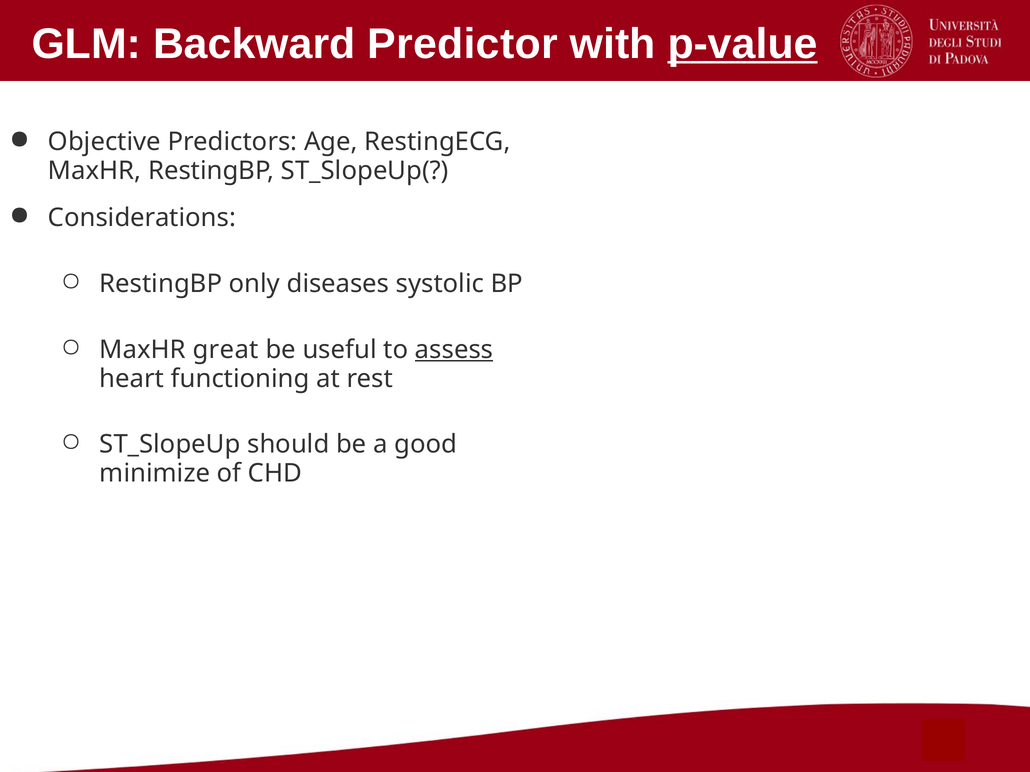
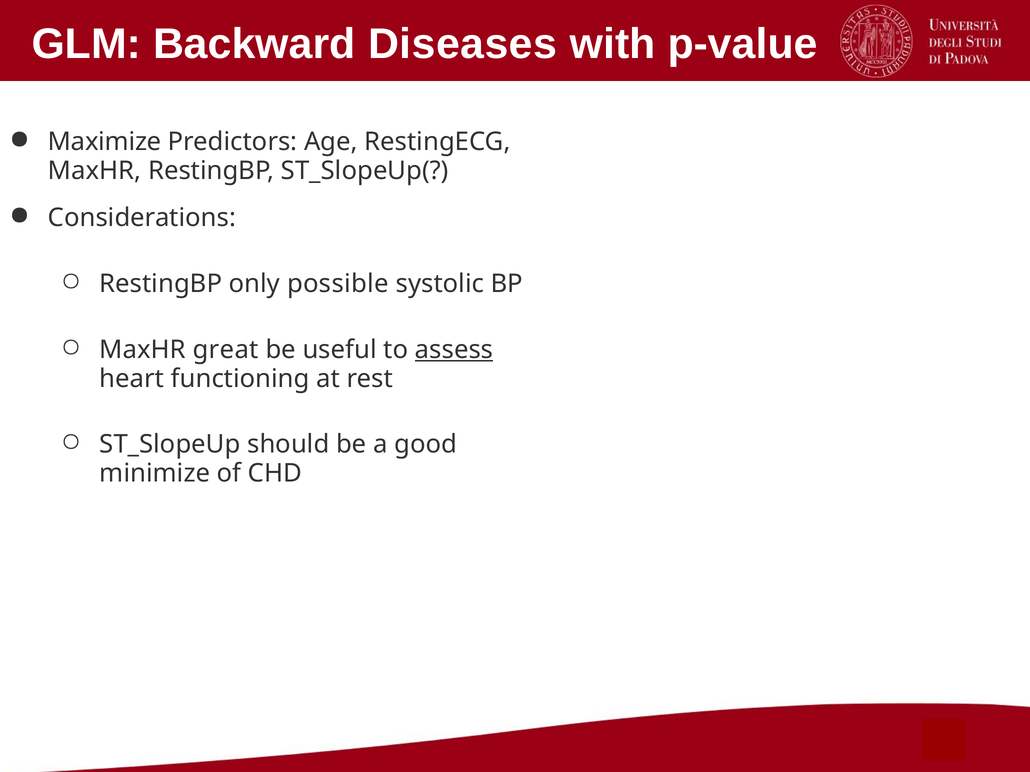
Predictor: Predictor -> Diseases (463, 44)
p-value underline: present -> none (743, 44)
Objective: Objective -> Maximize (105, 142)
diseases: diseases -> possible (338, 284)
